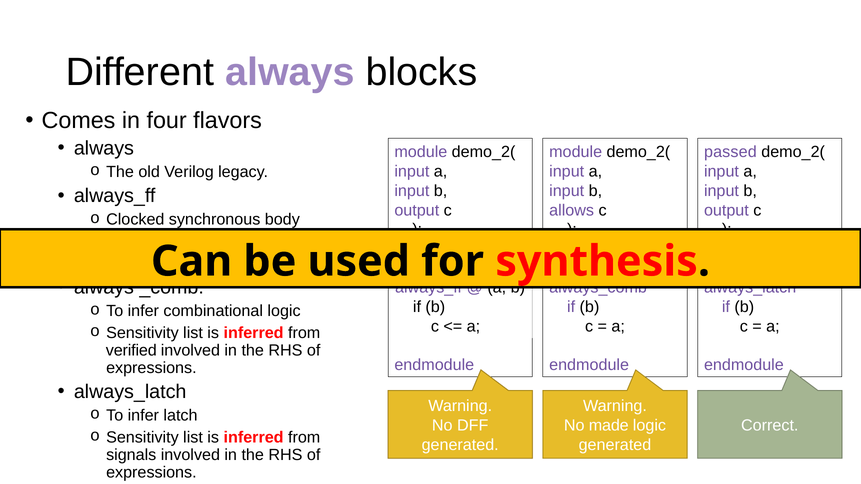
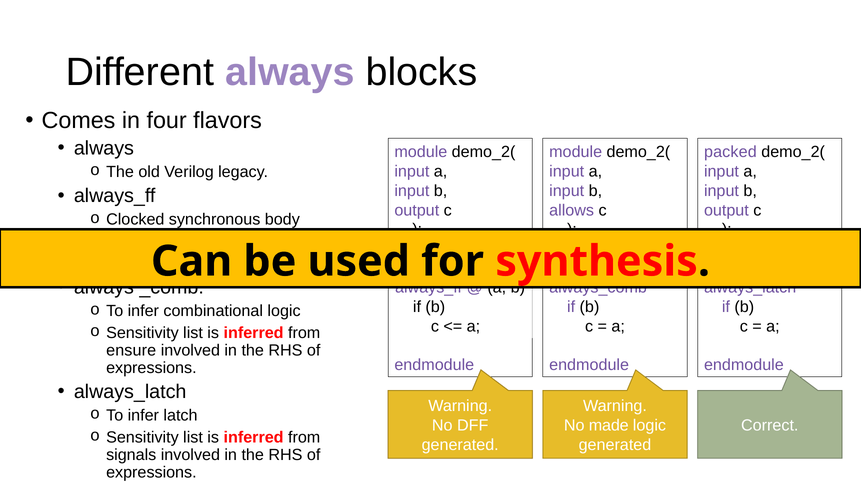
passed: passed -> packed (730, 152)
verified: verified -> ensure (131, 351)
